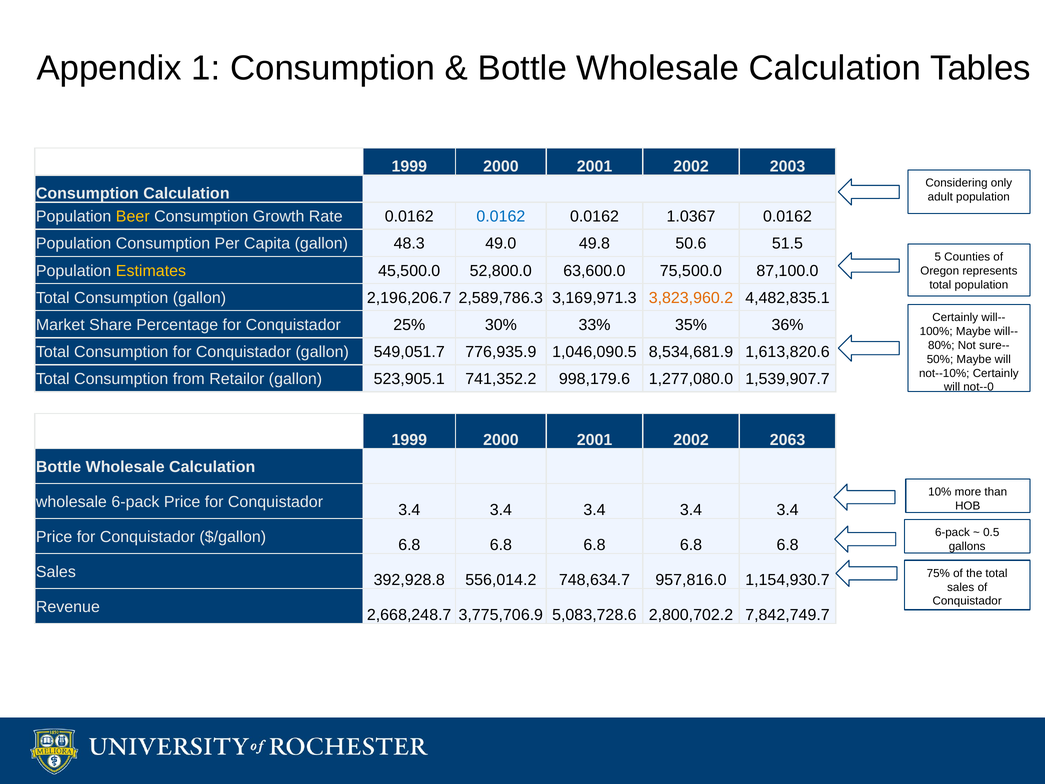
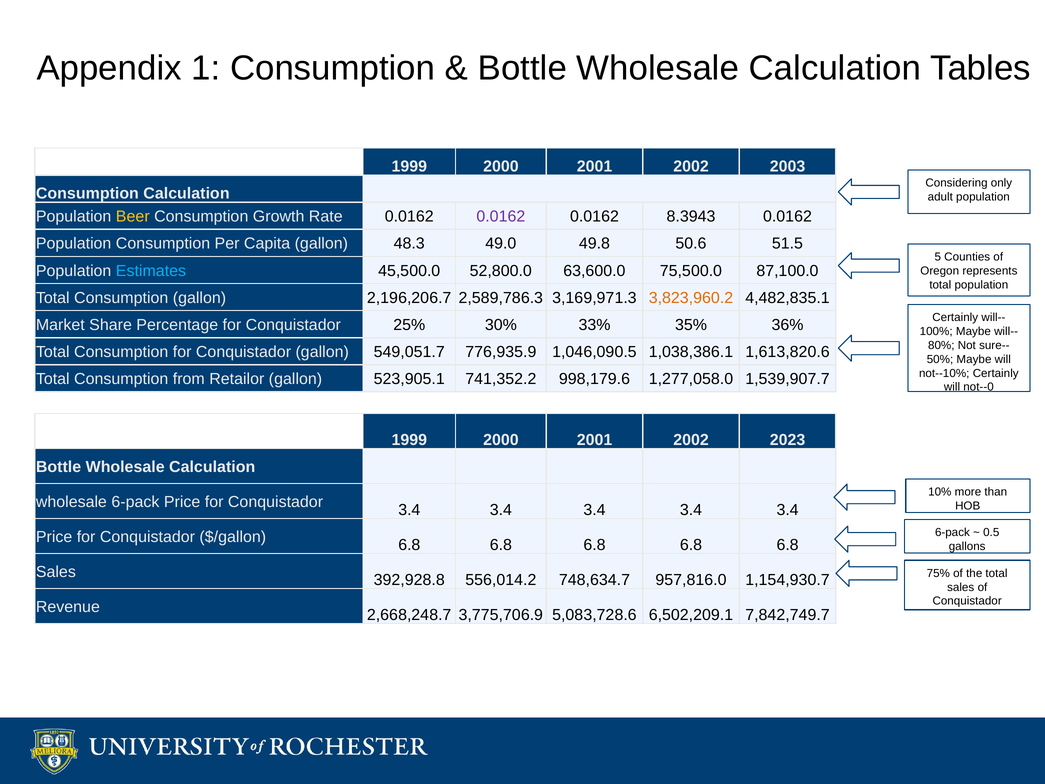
0.0162 colour: blue -> purple (501, 217)
1.0367: 1.0367 -> 8.3943 (691, 217)
Estimates colour: yellow -> light blue (151, 271)
8,534,681.9: 8,534,681.9 -> 1,038,386.1 (691, 352)
1,277,080.0: 1,277,080.0 -> 1,277,058.0 (691, 379)
2063: 2063 -> 2023 (788, 440)
2,800,702.2: 2,800,702.2 -> 6,502,209.1 (691, 615)
